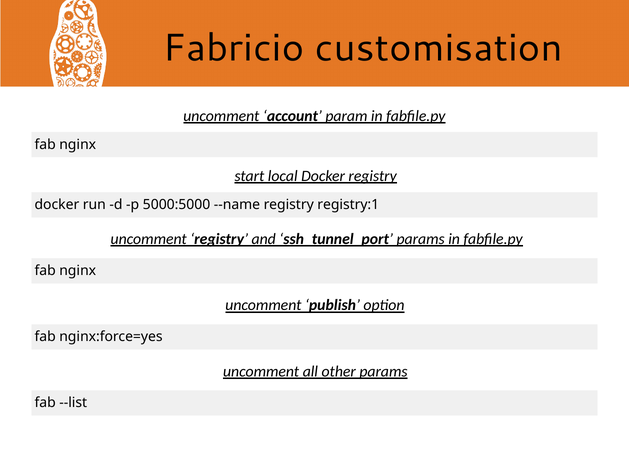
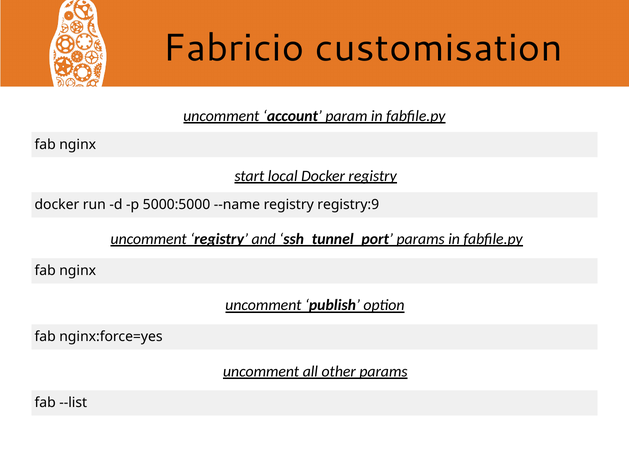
registry:1: registry:1 -> registry:9 (348, 204)
